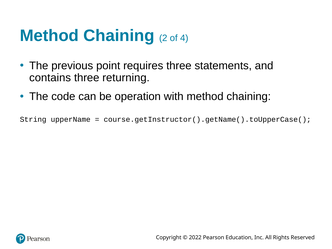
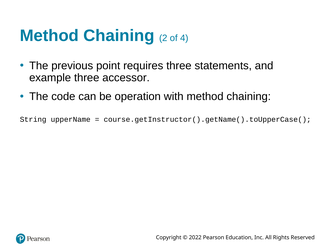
contains: contains -> example (50, 78)
returning: returning -> accessor (126, 78)
